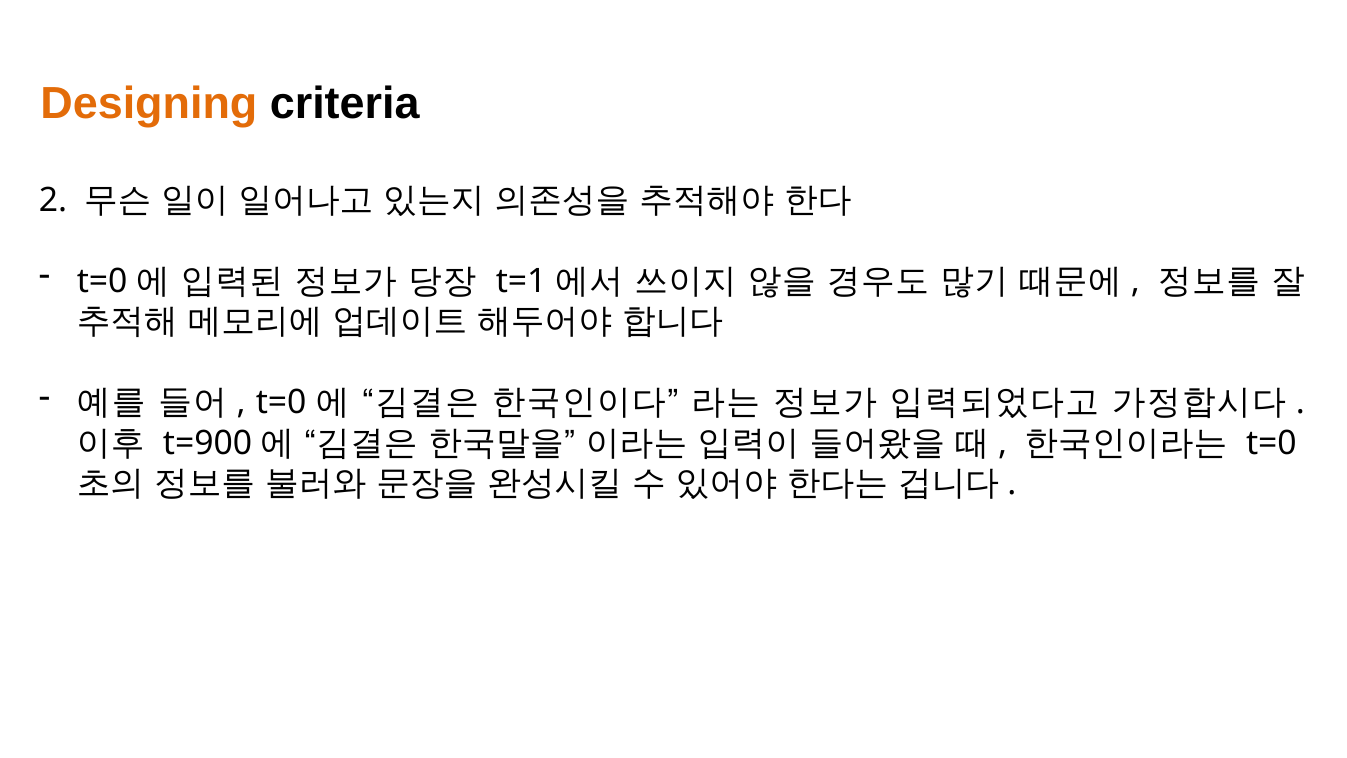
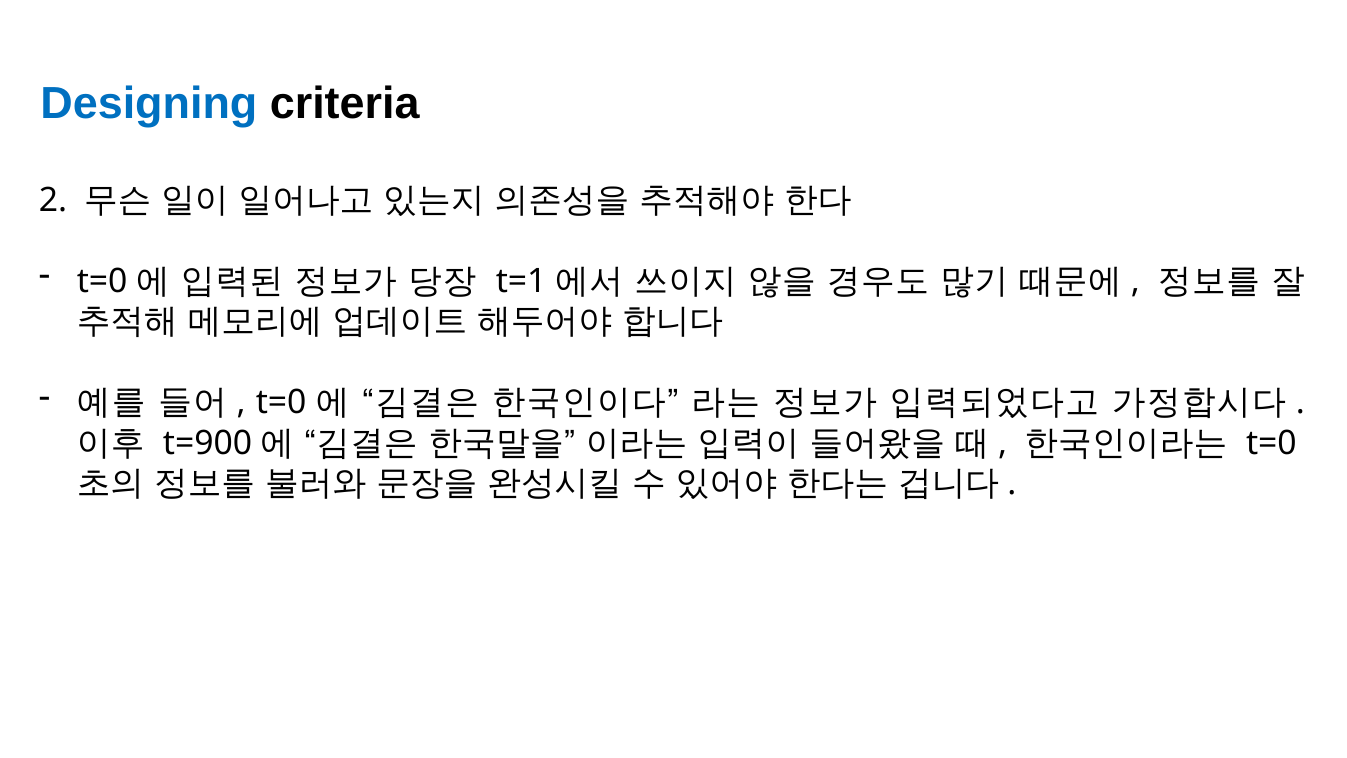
Designing colour: orange -> blue (149, 104)
